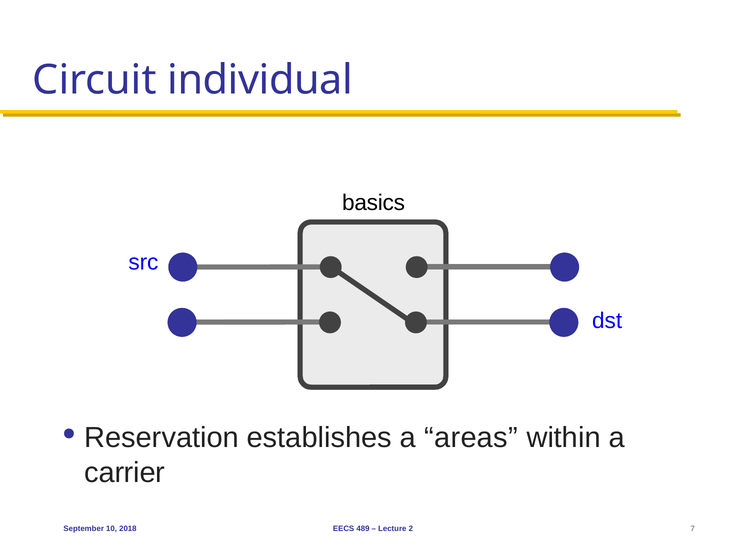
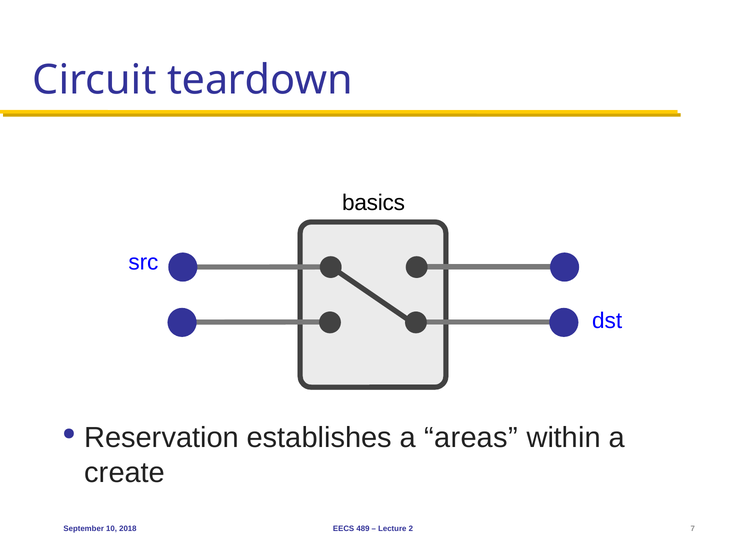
individual: individual -> teardown (260, 80)
carrier: carrier -> create (125, 473)
